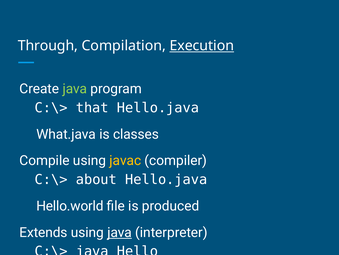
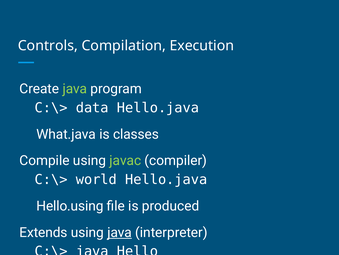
Through: Through -> Controls (48, 46)
Execution underline: present -> none (202, 46)
that: that -> data (92, 107)
javac colour: yellow -> light green (125, 160)
about: about -> world (96, 179)
Hello.world: Hello.world -> Hello.using (70, 205)
